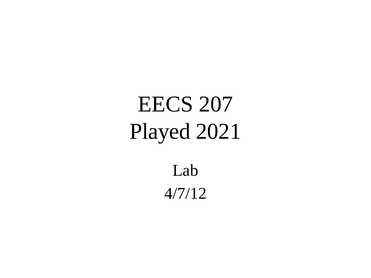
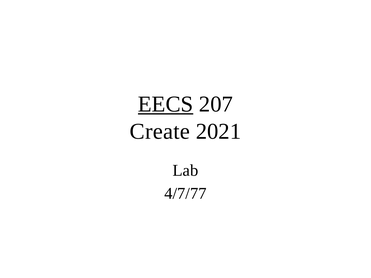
EECS underline: none -> present (166, 104)
Played: Played -> Create (160, 131)
4/7/12: 4/7/12 -> 4/7/77 (185, 194)
